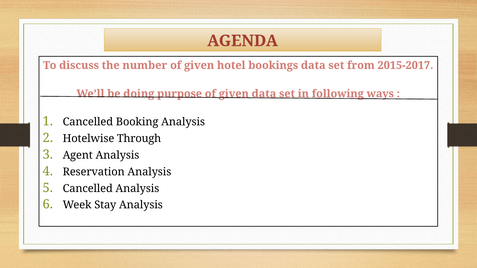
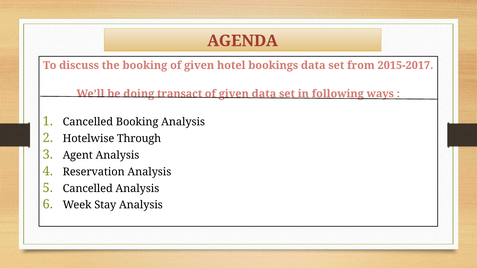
the number: number -> booking (145, 65)
purpose: purpose -> transact (180, 94)
